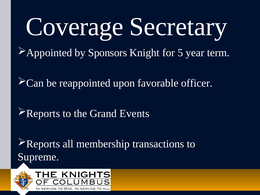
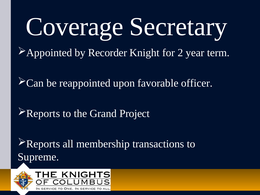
Sponsors: Sponsors -> Recorder (108, 53)
5: 5 -> 2 (180, 53)
Events: Events -> Project (135, 113)
